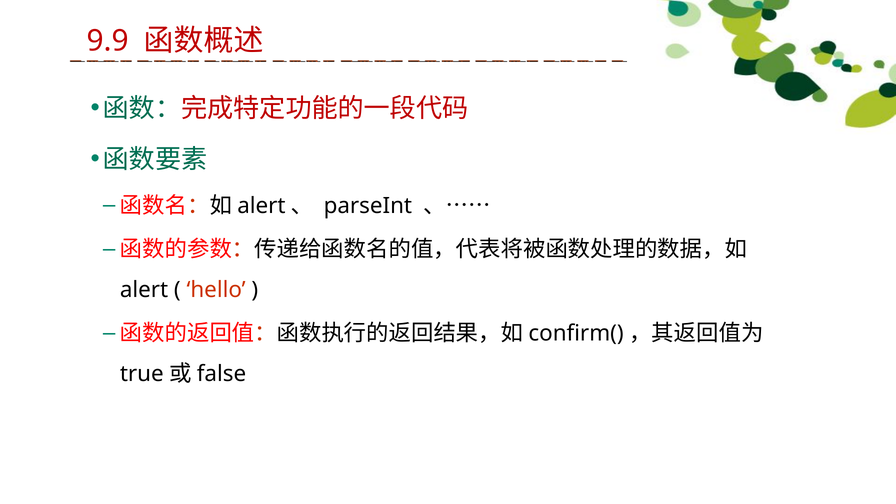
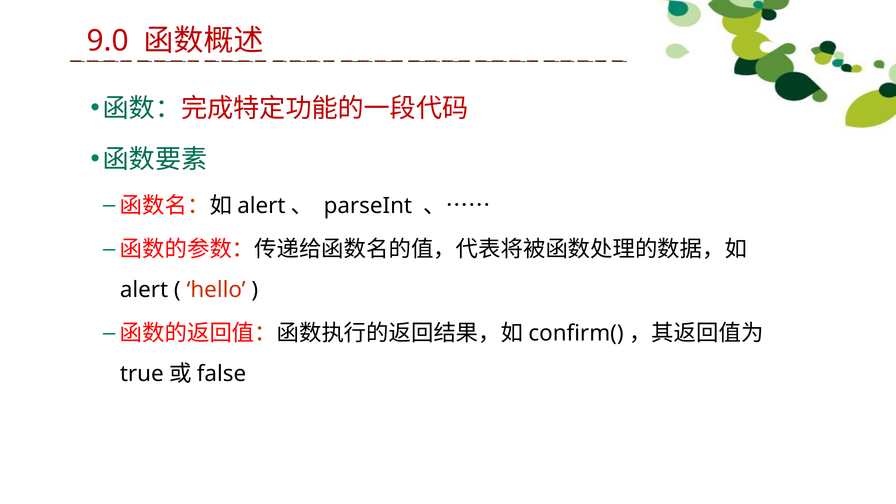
9.9: 9.9 -> 9.0 (108, 41)
